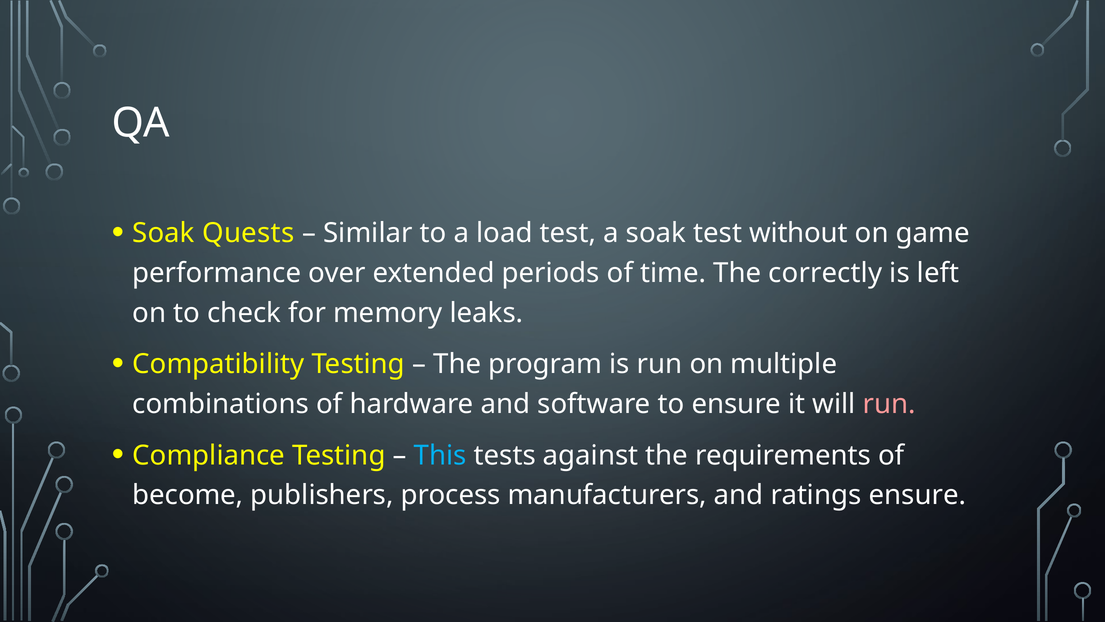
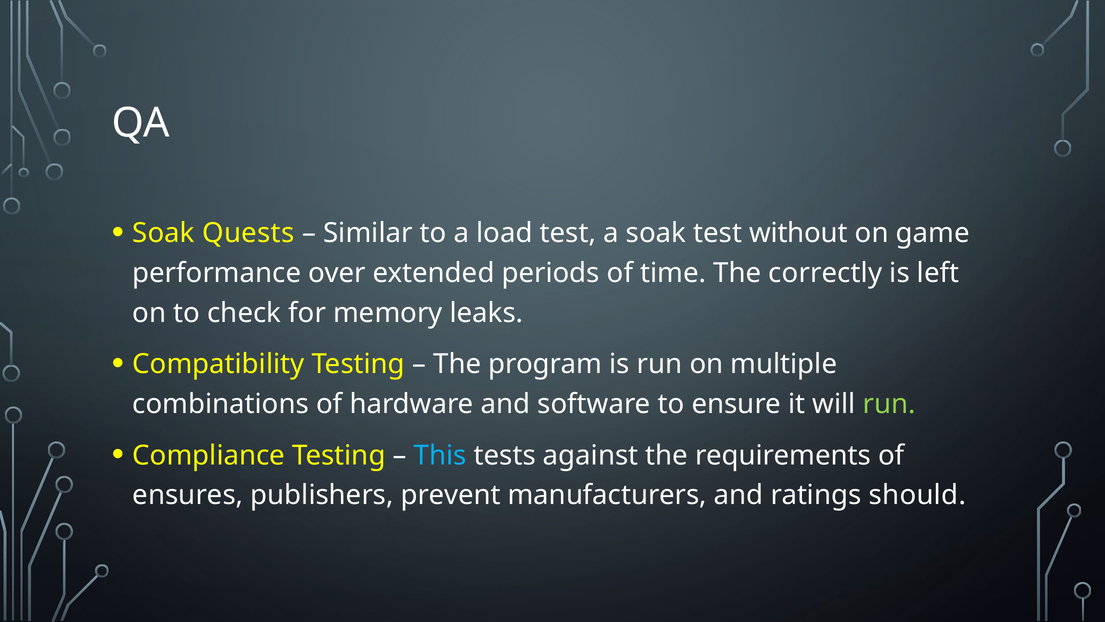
run colour: pink -> light green (889, 404)
become: become -> ensures (188, 495)
process: process -> prevent (451, 495)
ratings ensure: ensure -> should (917, 495)
